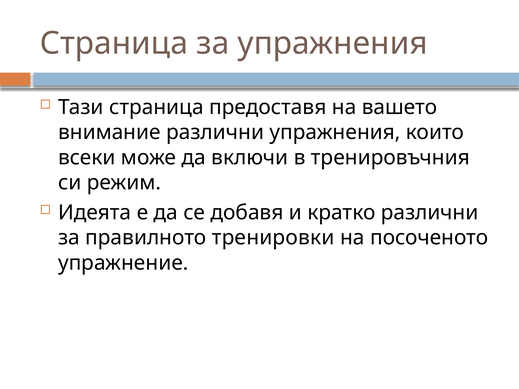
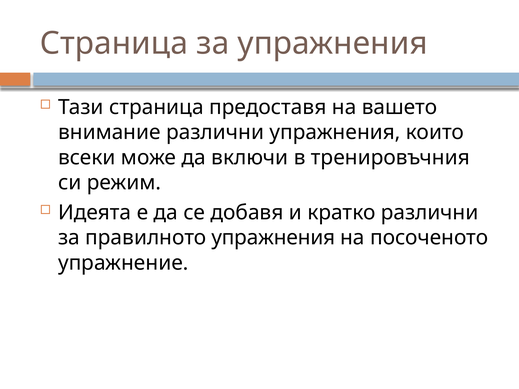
правилното тренировки: тренировки -> упражнения (273, 238)
